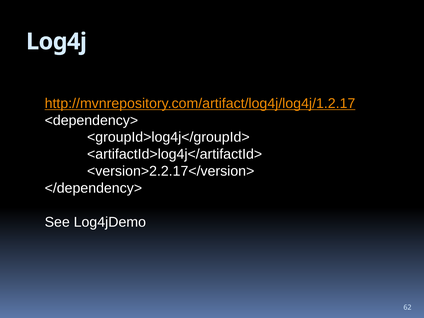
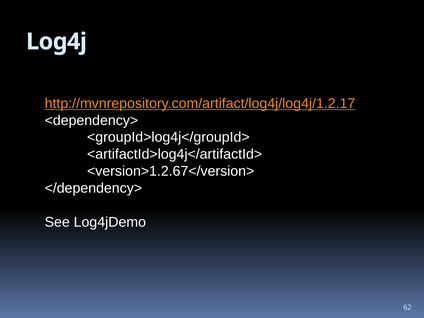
<version>2.2.17</version>: <version>2.2.17</version> -> <version>1.2.67</version> (171, 171)
